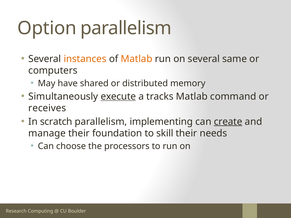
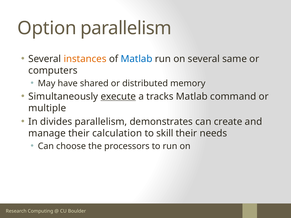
Matlab colour: orange -> blue (137, 59)
receives: receives -> multiple (47, 108)
scratch: scratch -> divides (56, 122)
implementing: implementing -> demonstrates (161, 122)
create underline: present -> none (228, 122)
foundation: foundation -> calculation (117, 133)
